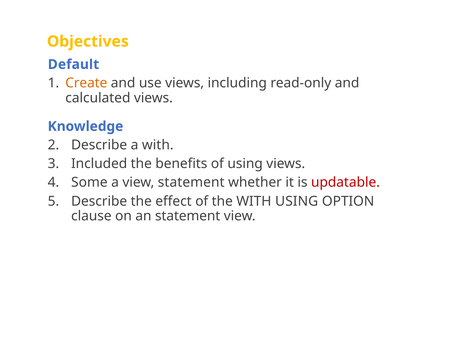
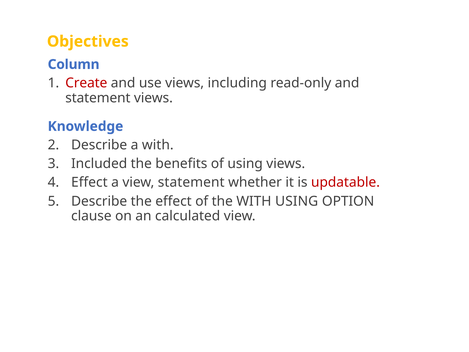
Default: Default -> Column (74, 64)
Create colour: orange -> red (86, 83)
calculated: calculated -> statement (98, 98)
Some: Some -> Effect (89, 182)
an statement: statement -> calculated (188, 216)
